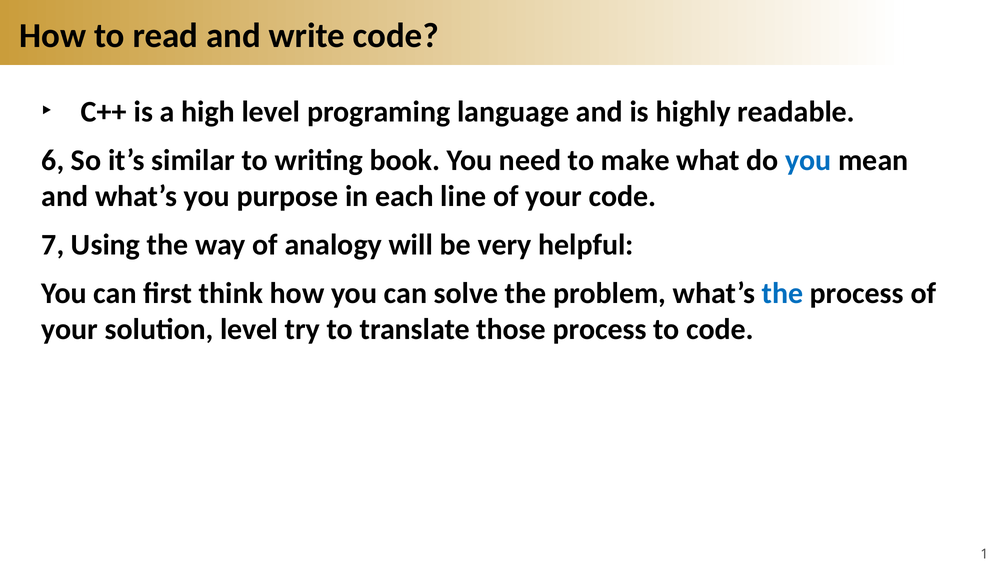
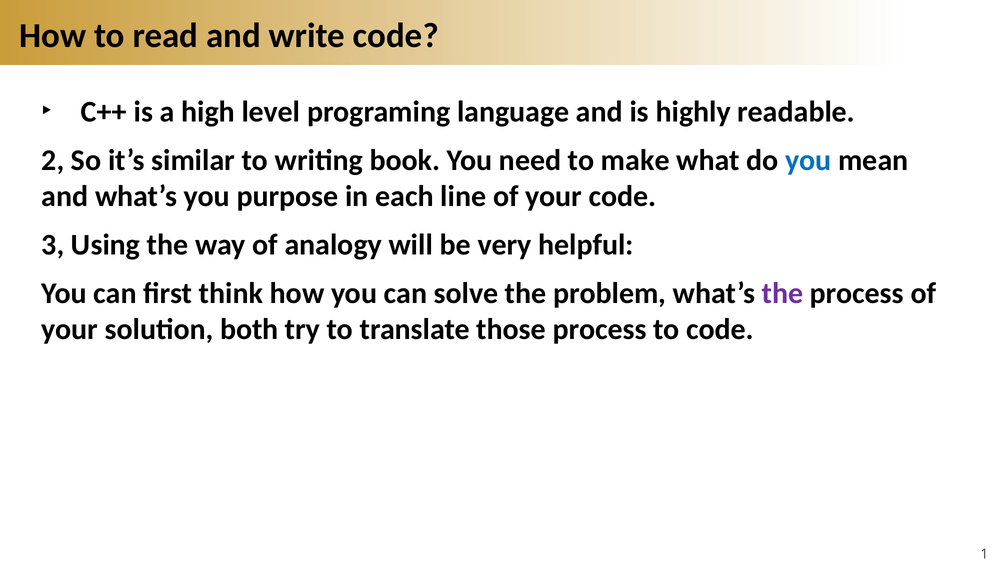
6: 6 -> 2 (53, 160)
7: 7 -> 3 (53, 245)
the colour: blue -> purple (782, 293)
solution level: level -> both (249, 329)
